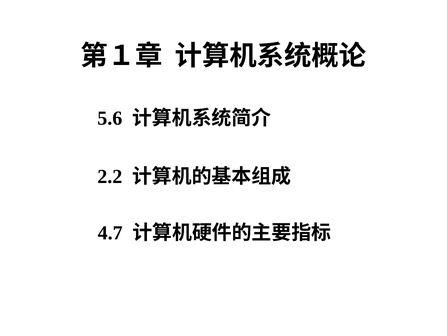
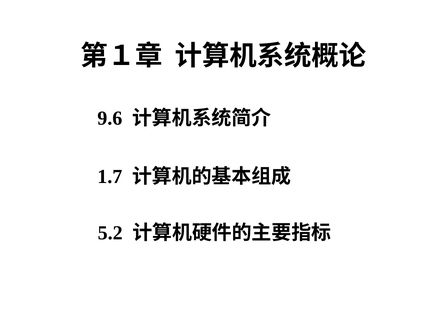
5.6: 5.6 -> 9.6 (110, 118)
2.2: 2.2 -> 1.7 (110, 176)
4.7: 4.7 -> 5.2 (110, 232)
